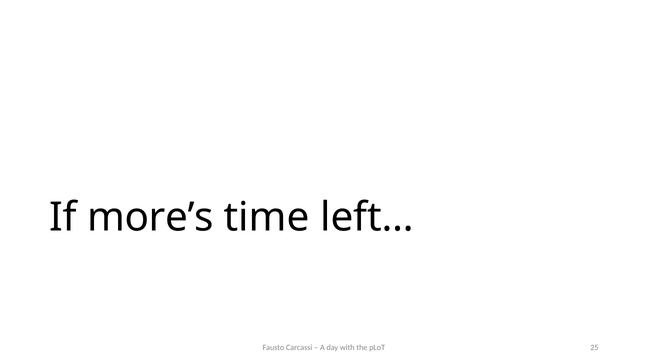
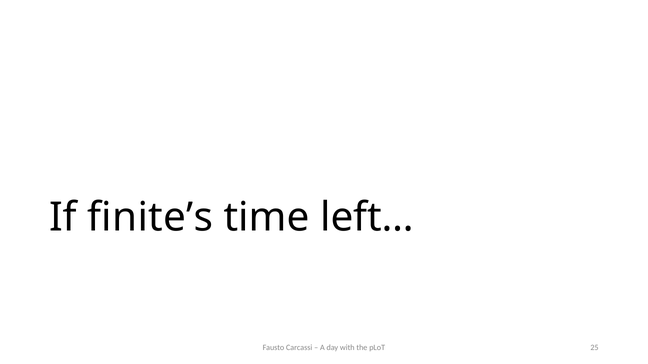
more’s: more’s -> finite’s (150, 218)
